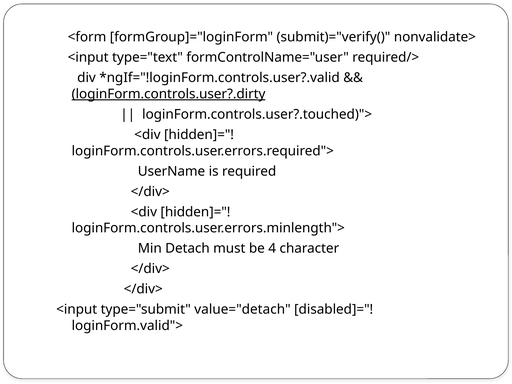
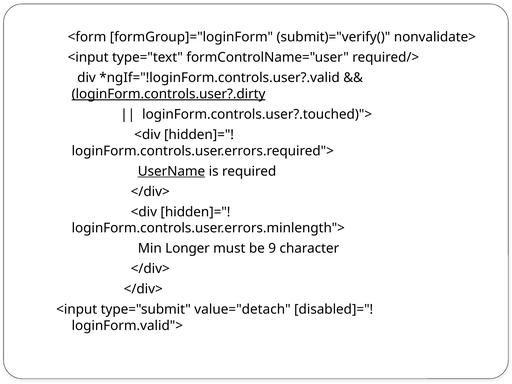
UserName underline: none -> present (171, 171)
Detach: Detach -> Longer (188, 248)
4: 4 -> 9 (272, 248)
